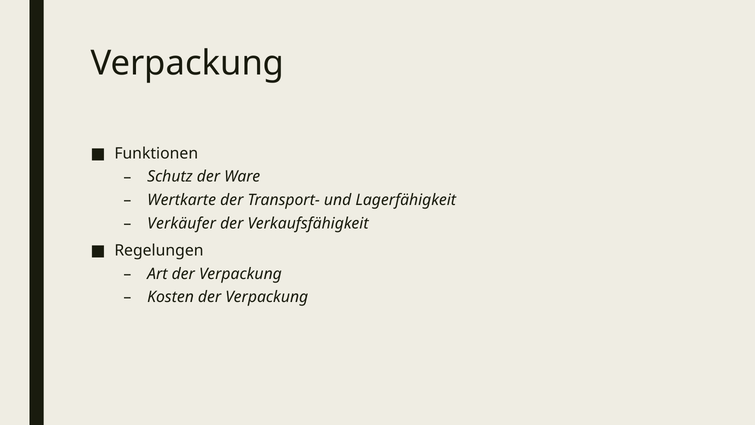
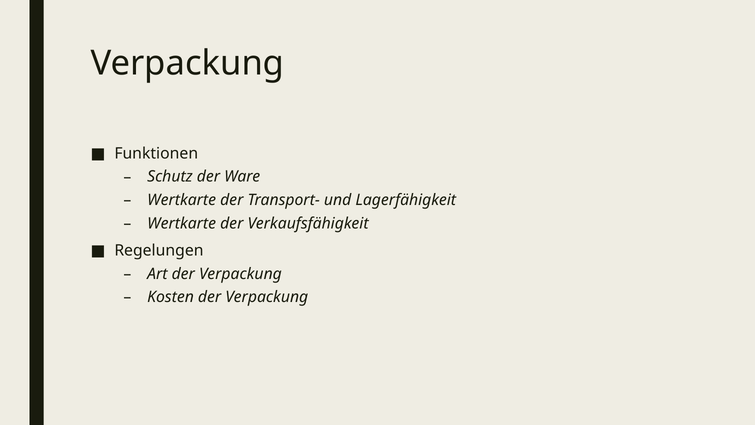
Verkäufer: Verkäufer -> Wertkarte (182, 223)
